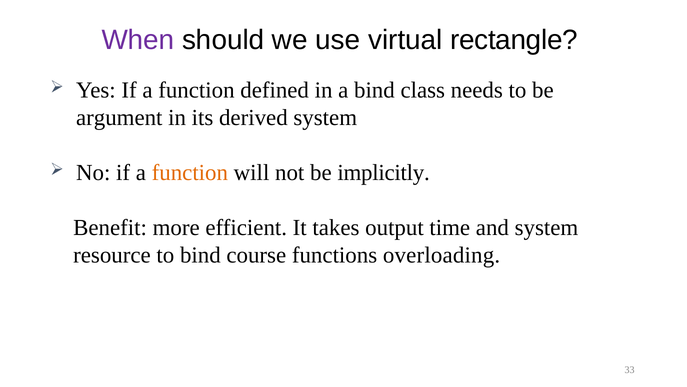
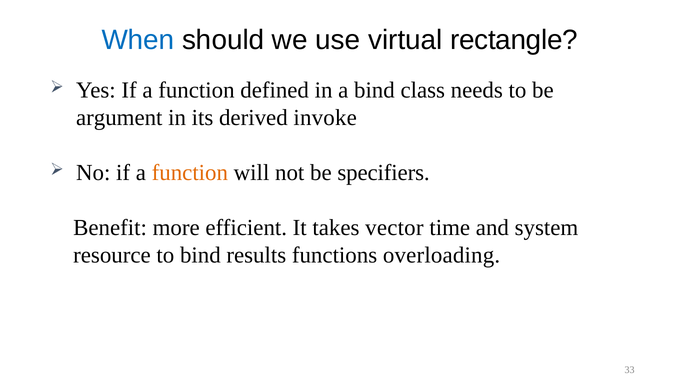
When colour: purple -> blue (138, 40)
derived system: system -> invoke (325, 117)
implicitly: implicitly -> specifiers (384, 172)
output: output -> vector (394, 227)
course: course -> results (256, 255)
